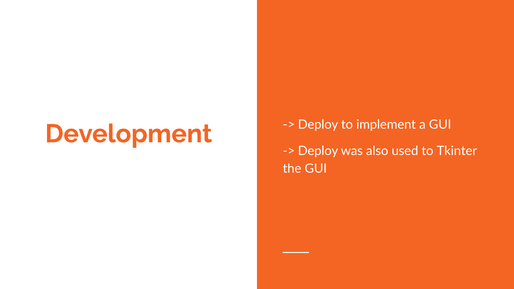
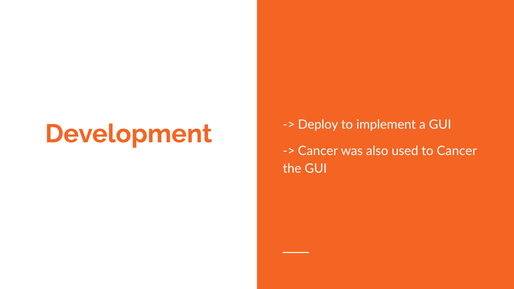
Deploy: Deploy -> Cancer (318, 151)
to Tkinter: Tkinter -> Cancer (457, 151)
